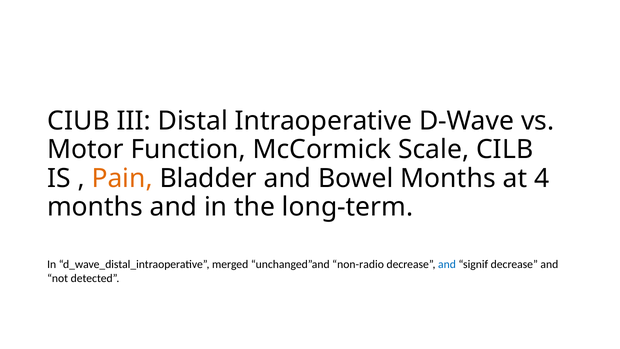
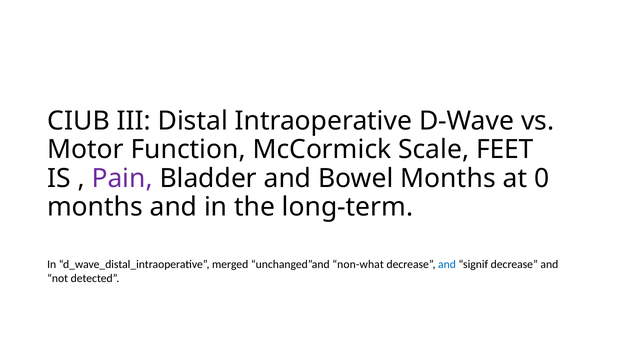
CILB: CILB -> FEET (505, 150)
Pain colour: orange -> purple (122, 178)
4: 4 -> 0 (542, 178)
non-radio: non-radio -> non-what (358, 264)
